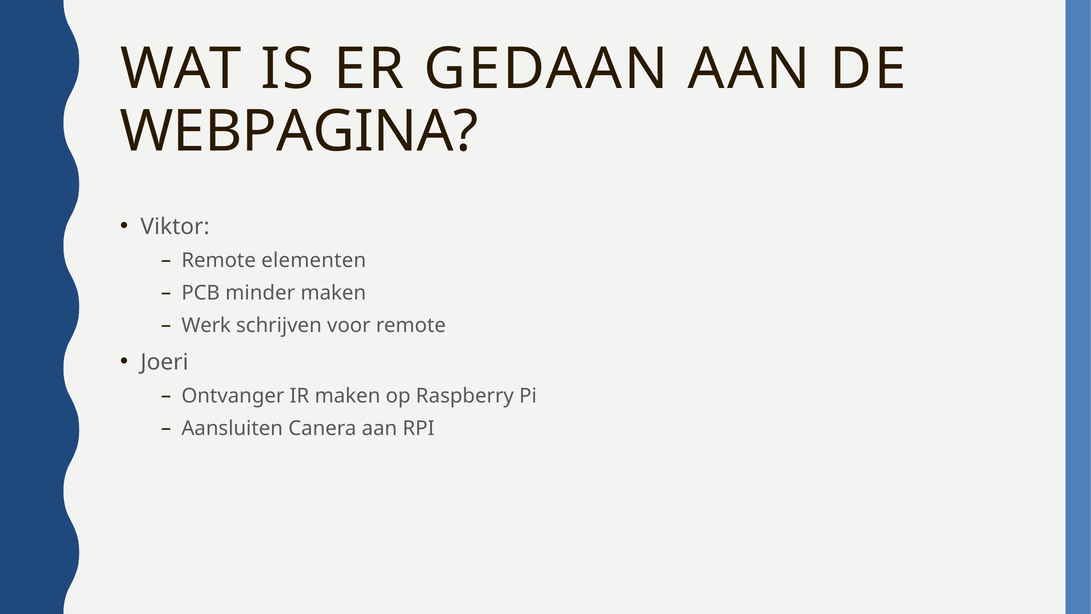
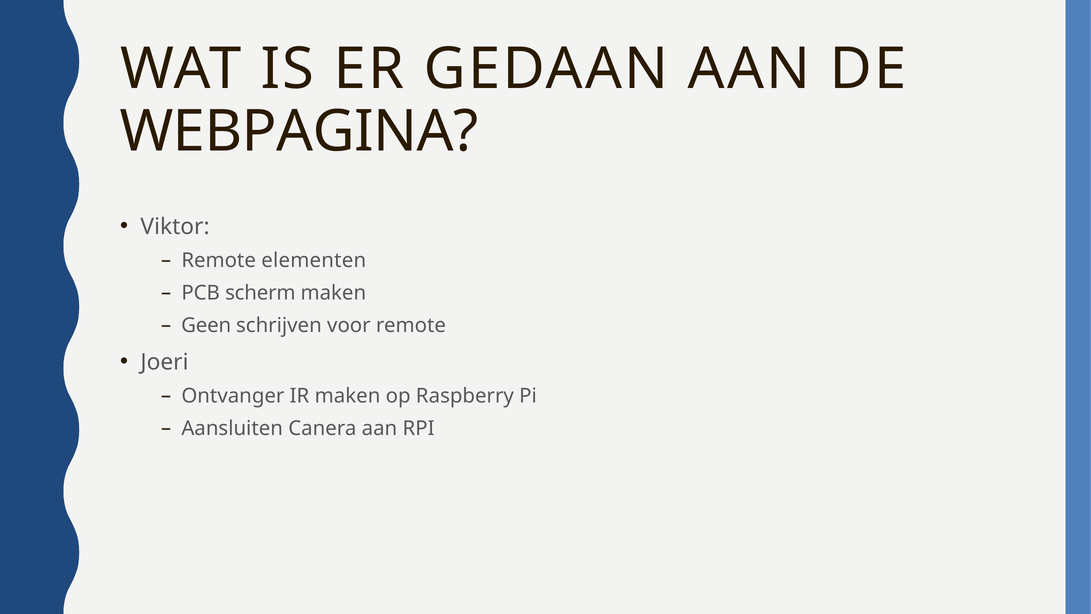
minder: minder -> scherm (260, 293)
Werk: Werk -> Geen (206, 325)
